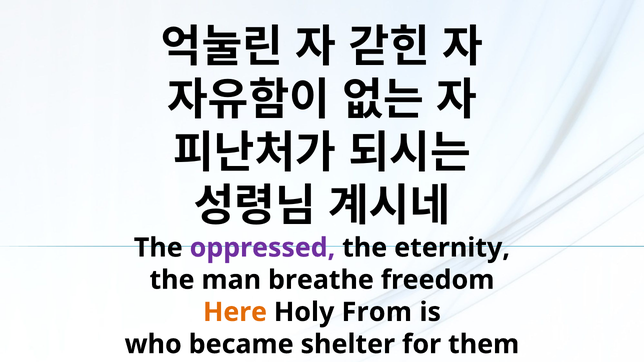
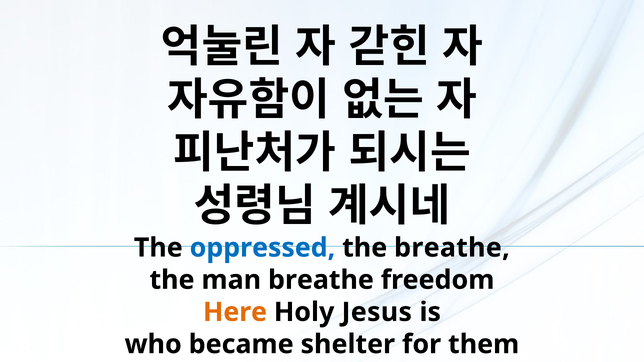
oppressed colour: purple -> blue (262, 248)
the eternity: eternity -> breathe (452, 248)
From: From -> Jesus (377, 312)
